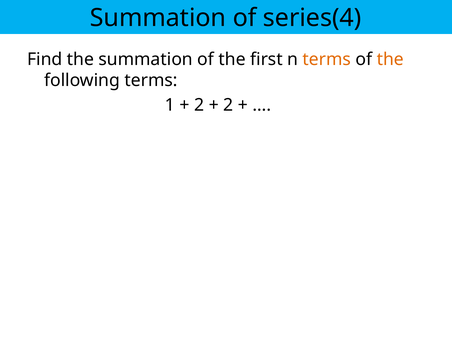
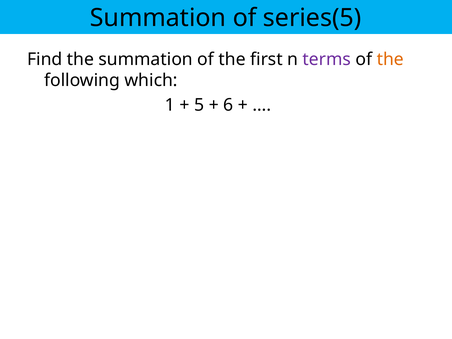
series(4: series(4 -> series(5 (312, 18)
terms colour: orange -> purple (327, 59)
following terms: terms -> which (151, 80)
2: 2 -> 5 (199, 105)
2: 2 -> 6 (228, 105)
